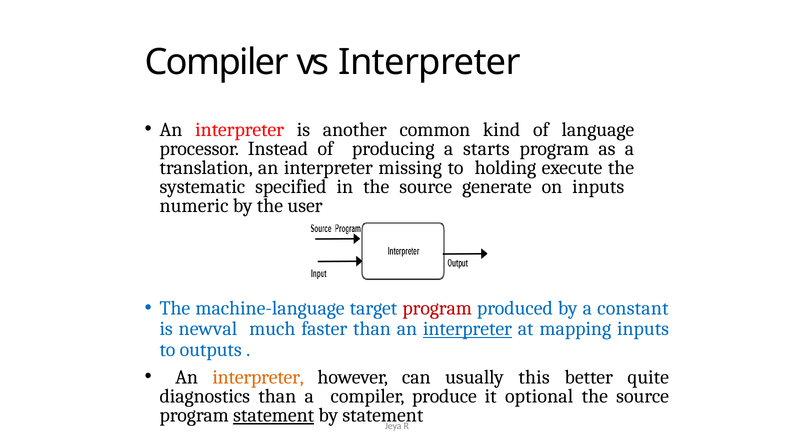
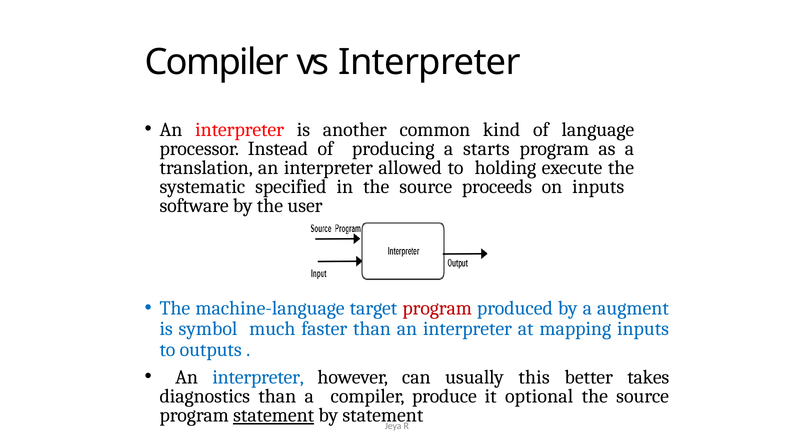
missing: missing -> allowed (410, 168)
generate: generate -> proceeds (497, 187)
numeric: numeric -> software (194, 206)
constant: constant -> augment (633, 308)
newval: newval -> symbol (208, 329)
interpreter underline: present -> none (468, 329)
interpreter colour: orange -> blue (258, 377)
quite: quite -> takes (648, 377)
